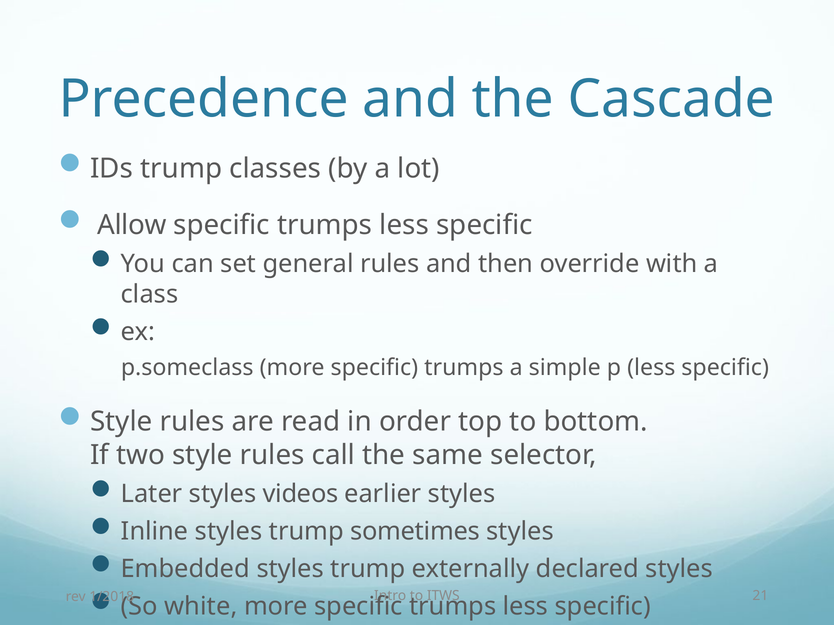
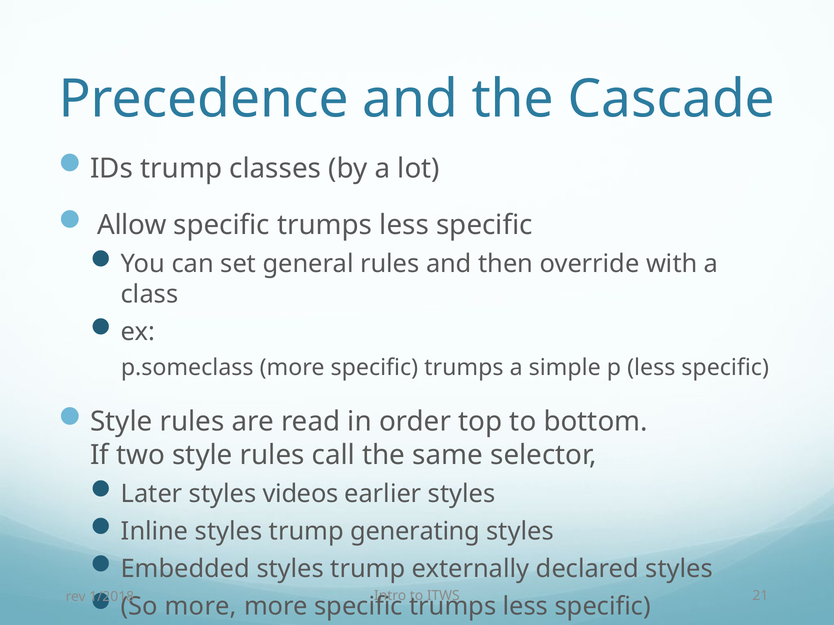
sometimes: sometimes -> generating (415, 532)
So white: white -> more (201, 607)
